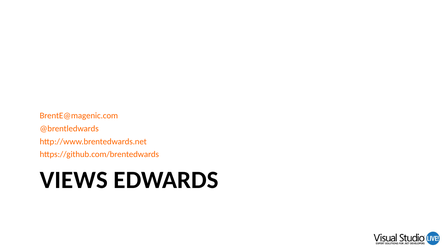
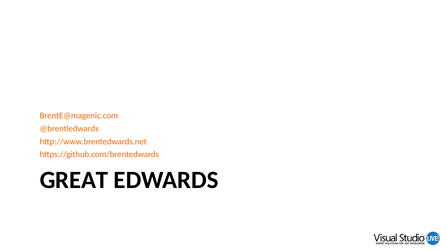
VIEWS: VIEWS -> GREAT (74, 180)
